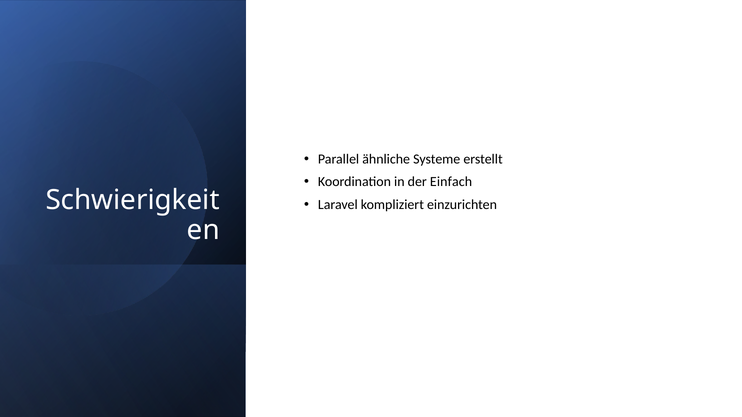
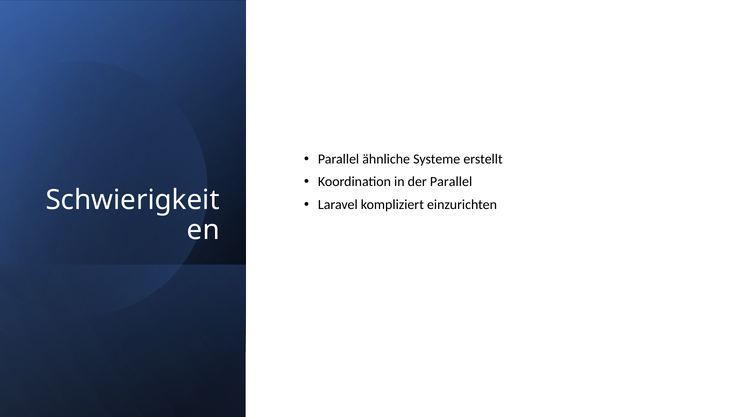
der Einfach: Einfach -> Parallel (451, 182)
